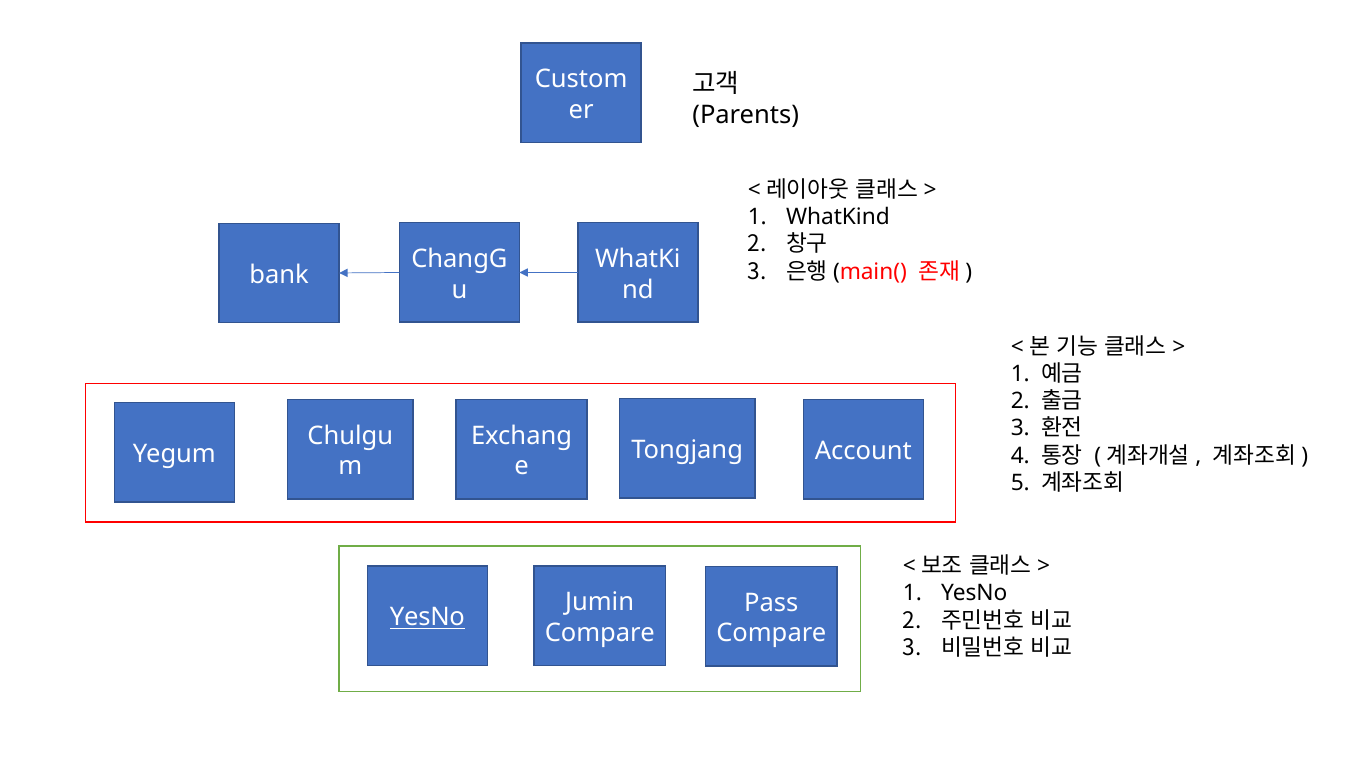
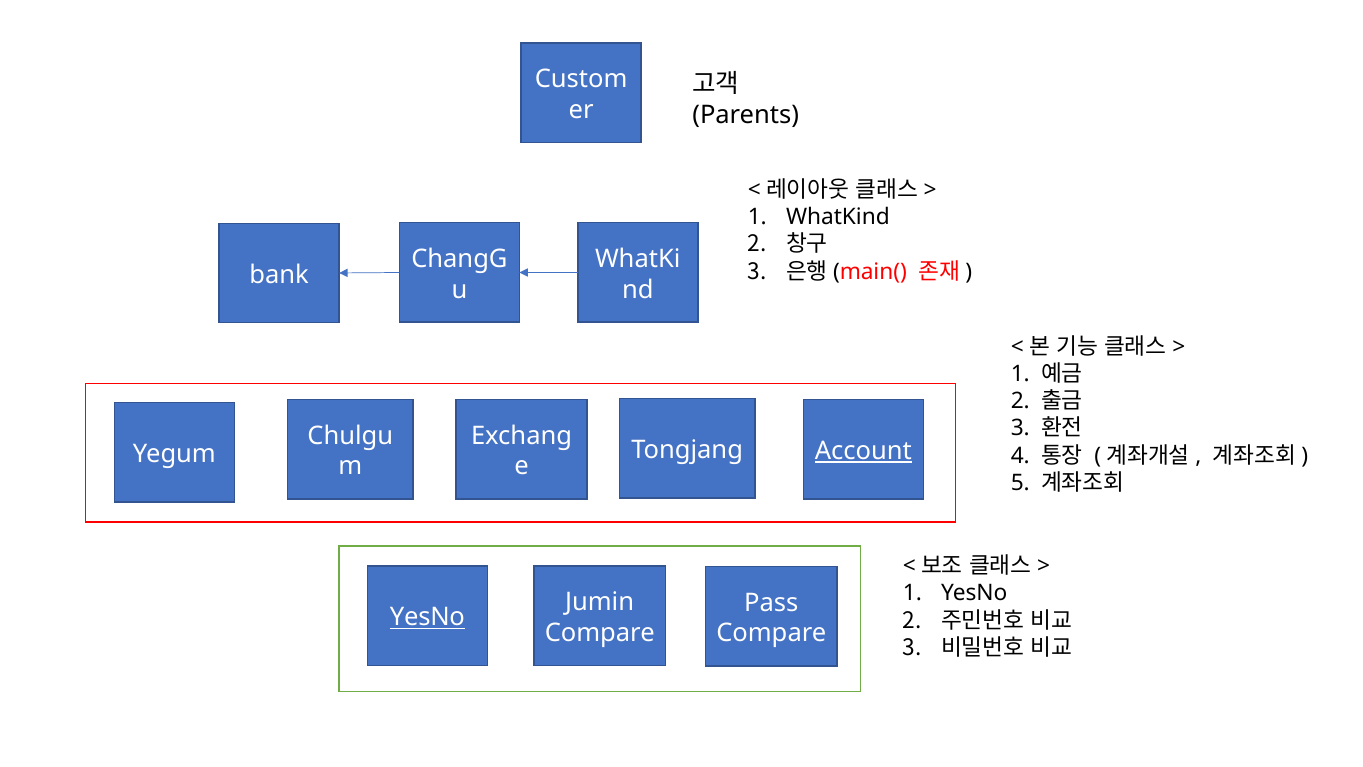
Account underline: none -> present (863, 451)
